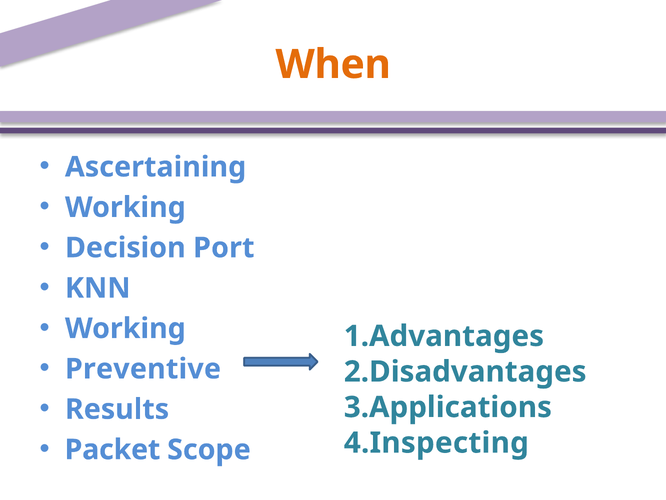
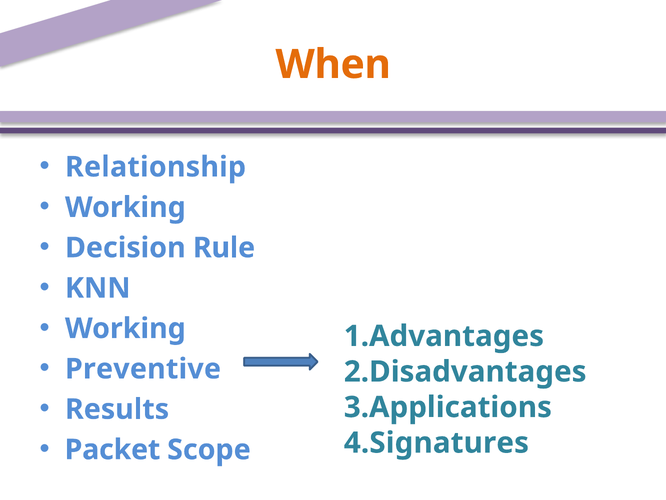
Ascertaining: Ascertaining -> Relationship (155, 167)
Port: Port -> Rule (224, 248)
4.Inspecting: 4.Inspecting -> 4.Signatures (436, 442)
